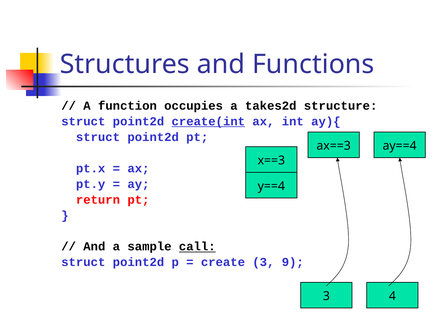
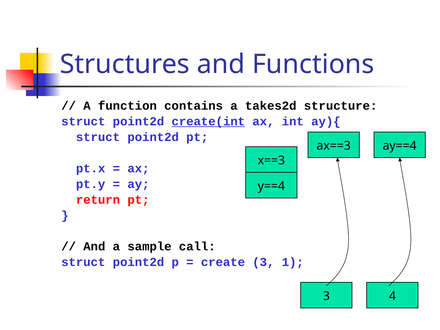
occupies: occupies -> contains (194, 106)
call underline: present -> none (197, 247)
9: 9 -> 1 (293, 262)
